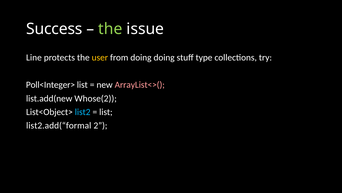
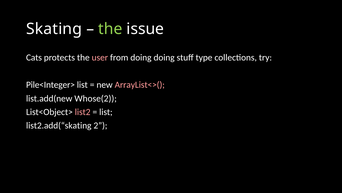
Success: Success -> Skating (54, 29)
Line: Line -> Cats (34, 57)
user colour: yellow -> pink (100, 57)
Poll<Integer>: Poll<Integer> -> Pile<Integer> (50, 85)
list2 colour: light blue -> pink (83, 112)
list2.add(“formal: list2.add(“formal -> list2.add(“skating (59, 125)
